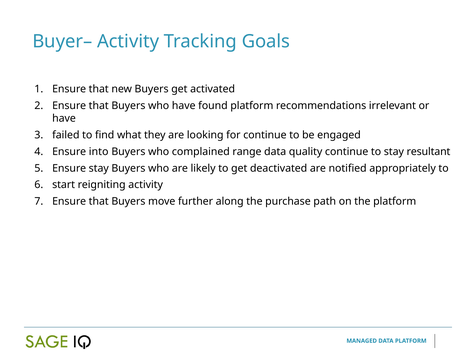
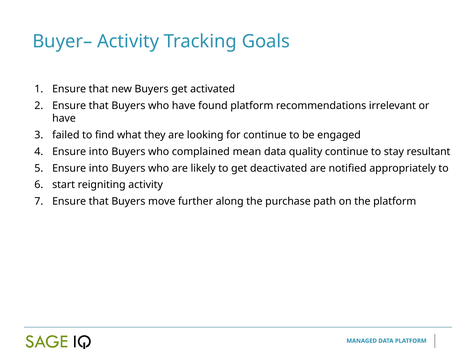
range: range -> mean (247, 151)
stay: stay -> into (99, 168)
